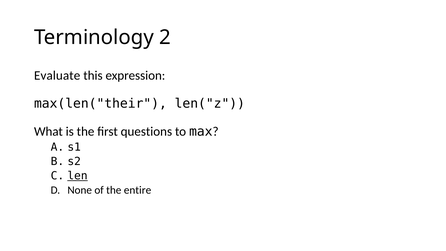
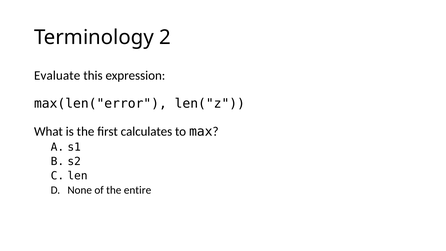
max(len("their: max(len("their -> max(len("error (100, 104)
questions: questions -> calculates (146, 132)
len underline: present -> none (78, 176)
